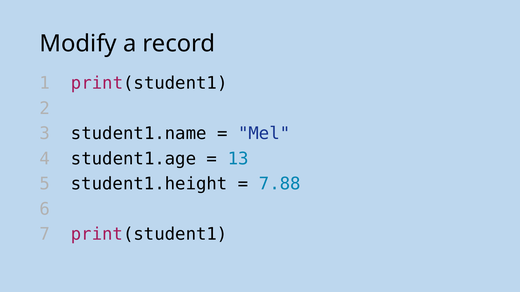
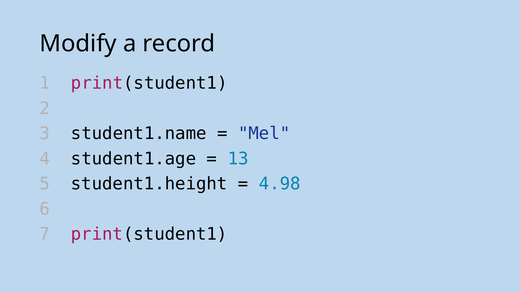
7.88: 7.88 -> 4.98 (280, 184)
